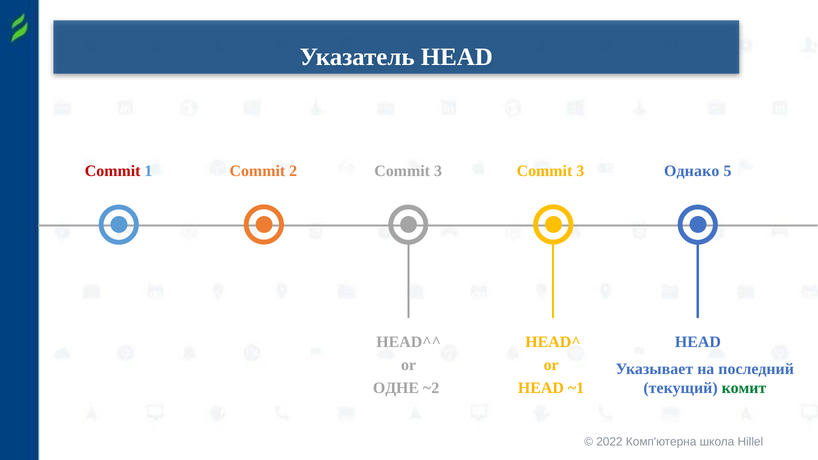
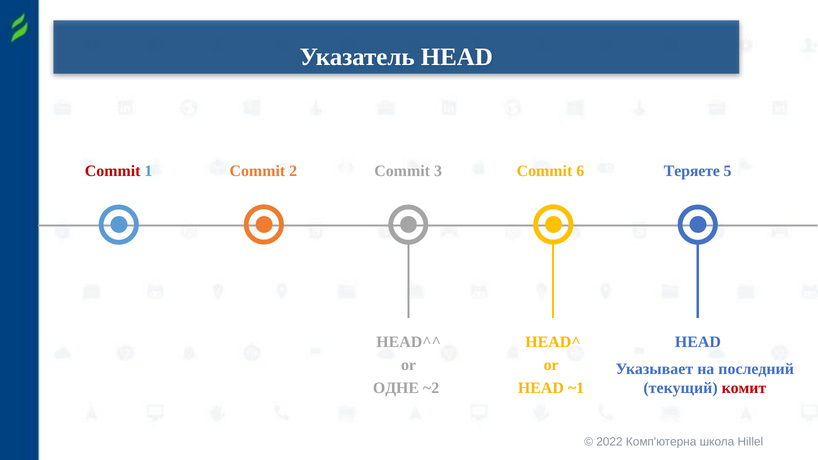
2 Commit 3: 3 -> 6 (580, 171)
Однако: Однако -> Теряете (692, 171)
комит colour: green -> red (744, 388)
